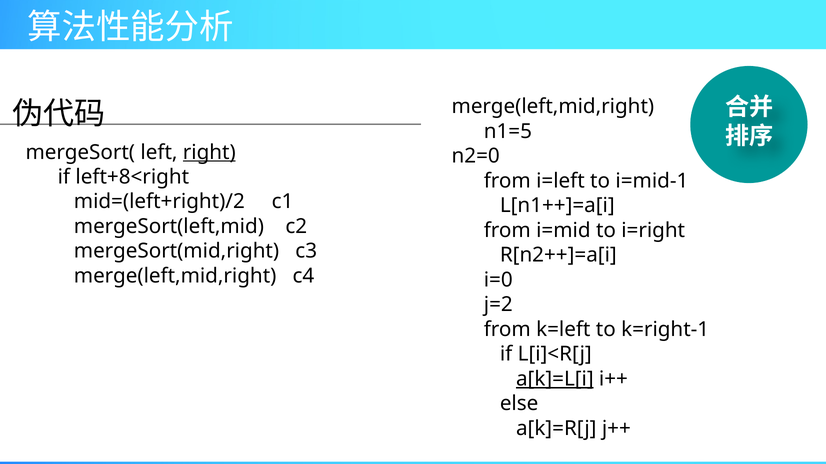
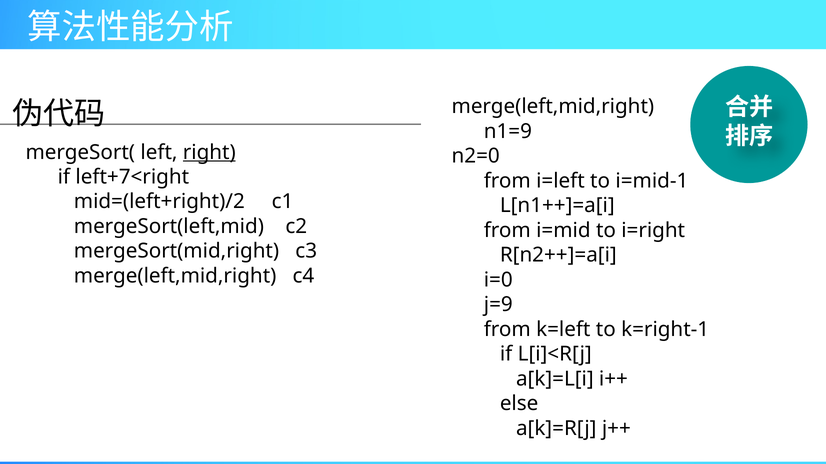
n1=5: n1=5 -> n1=9 (508, 132)
left+8<right: left+8<right -> left+7<right (132, 177)
j=2: j=2 -> j=9 (498, 305)
a[k]=L[i underline: present -> none (555, 379)
